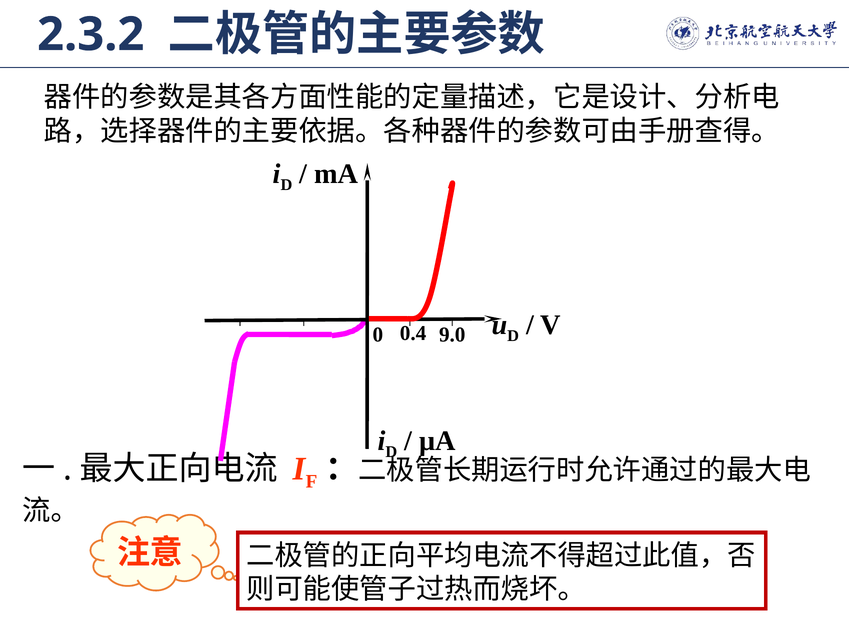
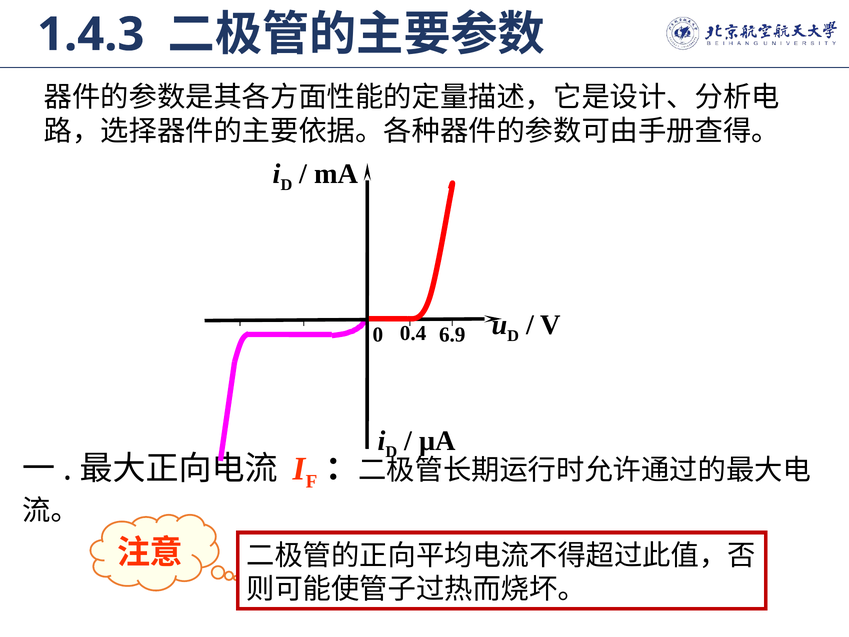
2.3.2: 2.3.2 -> 1.4.3 (91, 35)
9.0: 9.0 -> 6.9 (452, 335)
